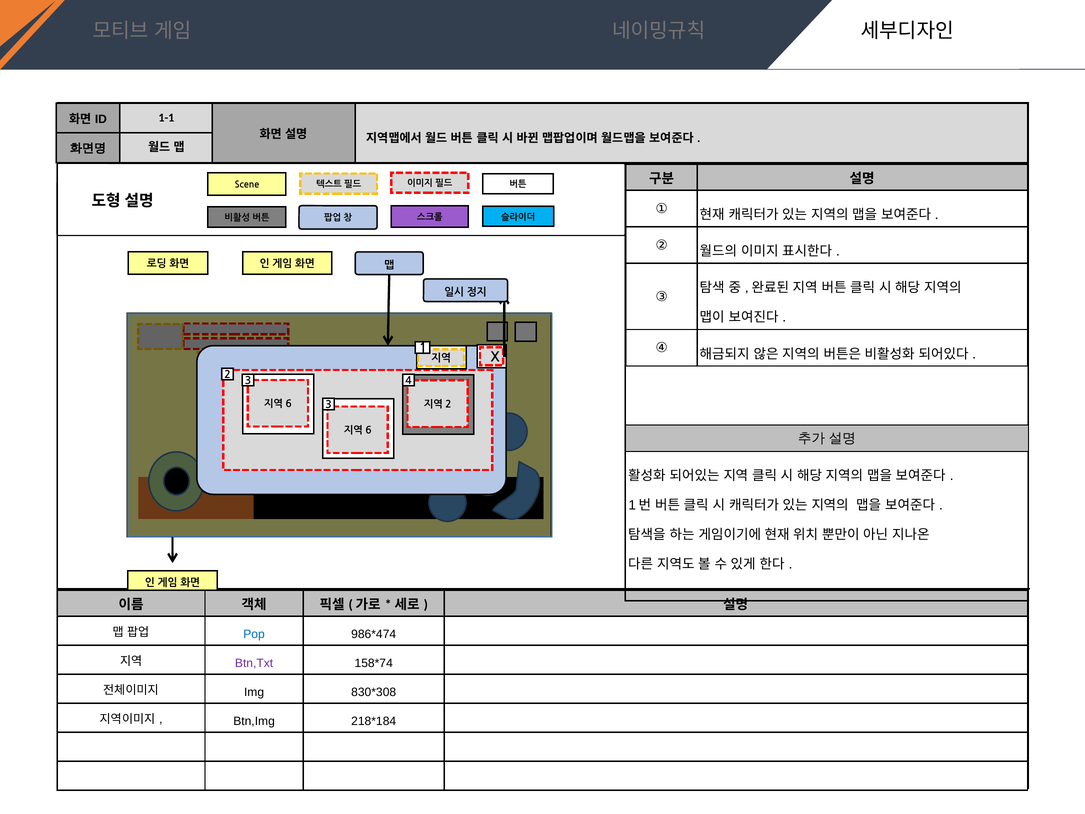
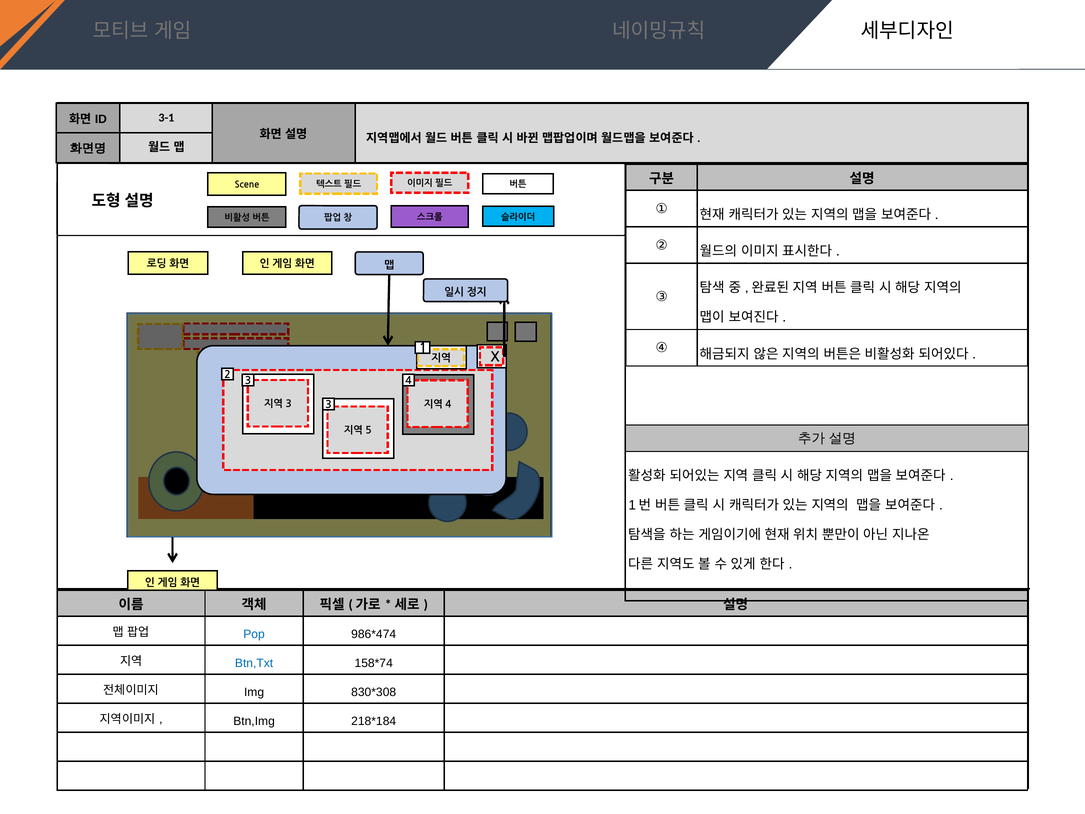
1-1: 1-1 -> 3-1 (166, 118)
6: 6 -> 3 (289, 404)
2: 2 -> 4 (448, 404)
6: 6 -> 5 (368, 430)
Btn,Txt colour: purple -> blue (254, 663)
